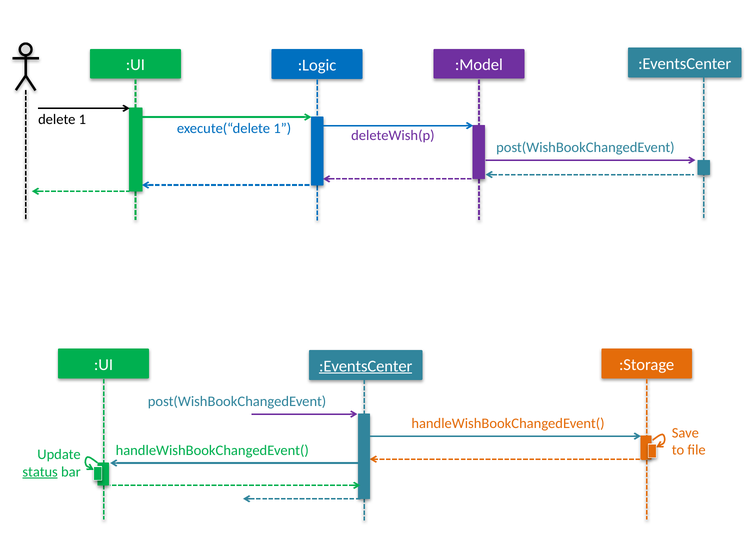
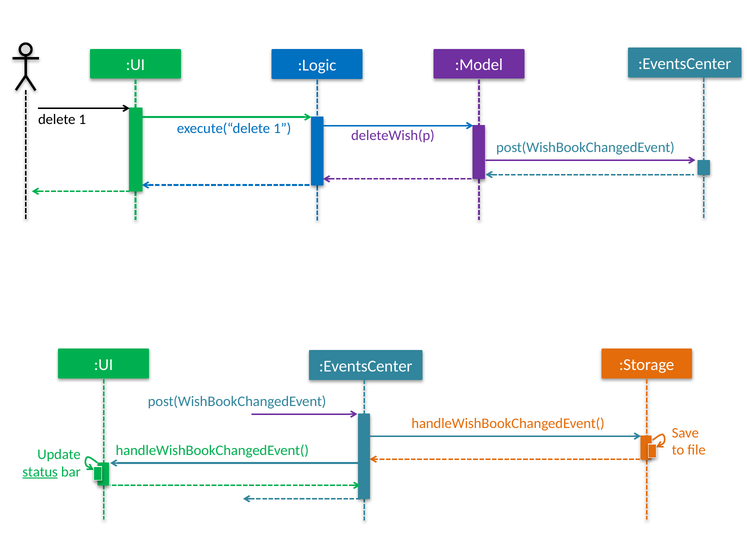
:EventsCenter underline: present -> none (366, 366)
